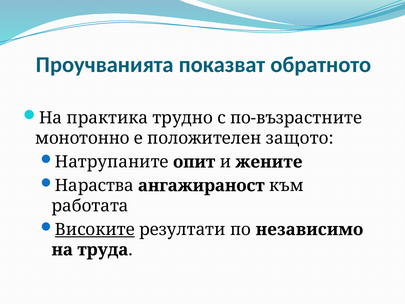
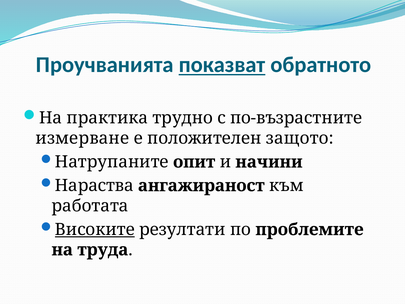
показват underline: none -> present (222, 65)
монотонно: монотонно -> измерване (82, 138)
жените: жените -> начини (269, 162)
независимо: независимо -> проблемите (310, 229)
